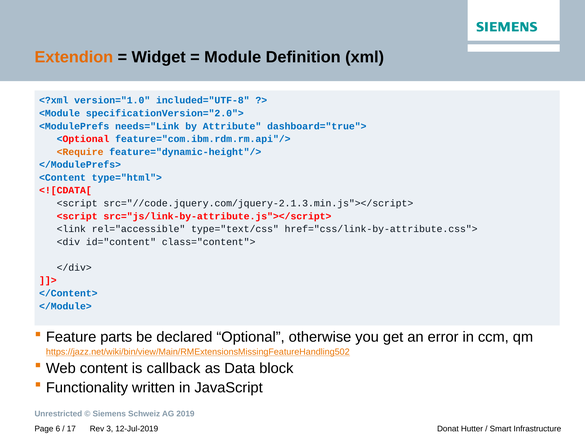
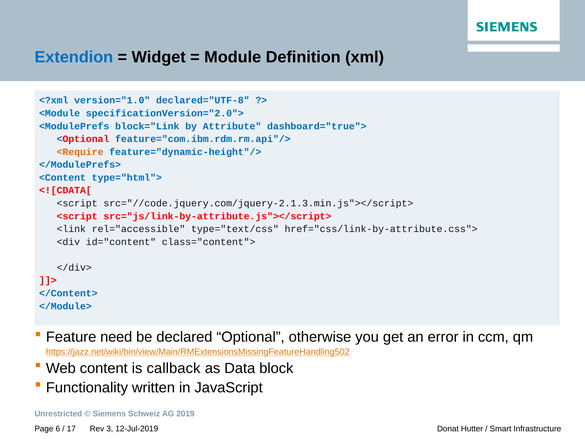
Extendion colour: orange -> blue (74, 57)
included="UTF-8: included="UTF-8 -> declared="UTF-8 (203, 100)
needs="Link: needs="Link -> block="Link (147, 126)
parts: parts -> need (116, 337)
